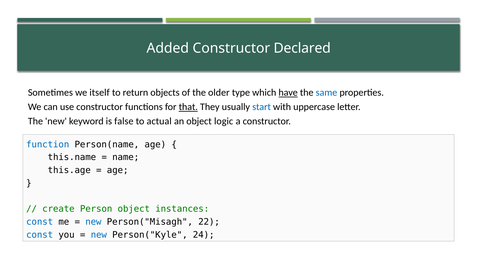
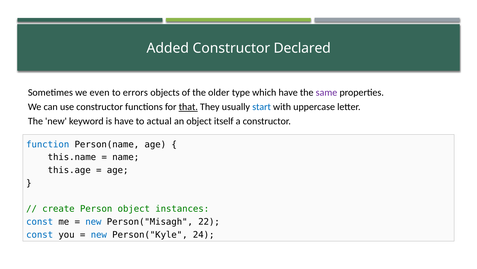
itself: itself -> even (100, 92)
return: return -> errors (135, 92)
have underline: present -> none (288, 92)
same colour: blue -> purple (326, 92)
is false: false -> have (124, 121)
logic: logic -> itself (224, 121)
